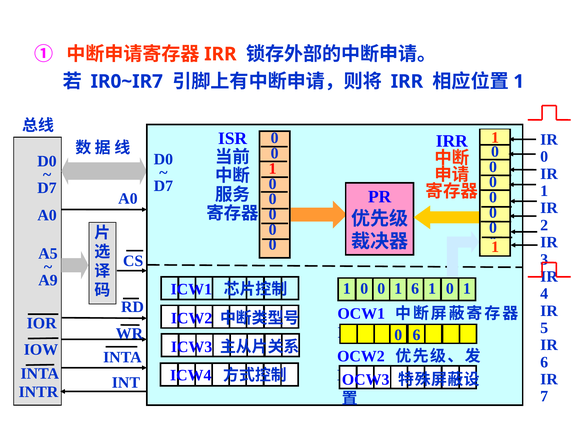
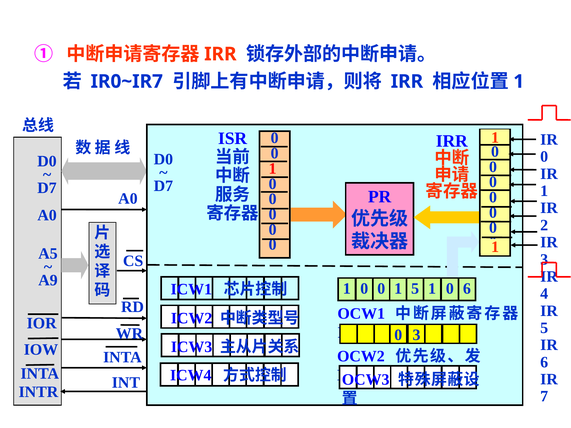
1 6: 6 -> 5 (415, 289)
1 0 1: 1 -> 6 (467, 289)
0 6: 6 -> 3 (417, 335)
